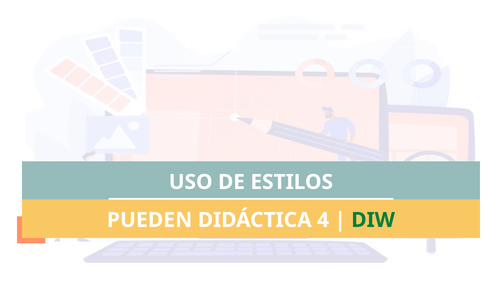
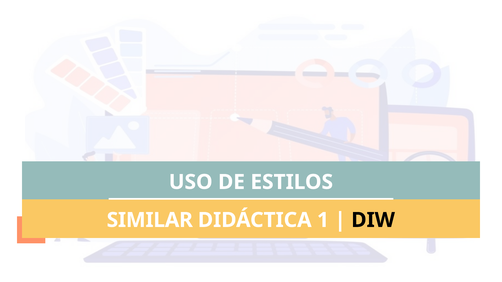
PUEDEN: PUEDEN -> SIMILAR (150, 220)
4: 4 -> 1 (323, 220)
DIW colour: green -> black (373, 220)
